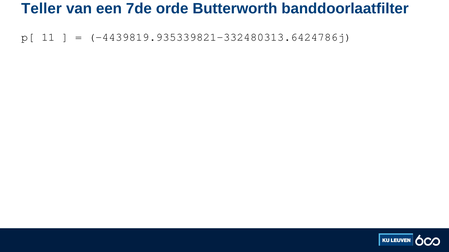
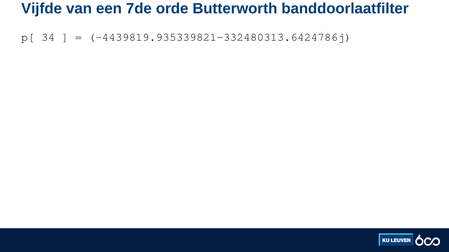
Teller: Teller -> Vijfde (42, 9)
11: 11 -> 34 (48, 37)
